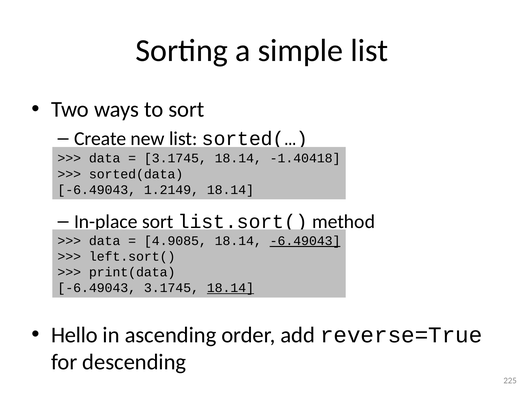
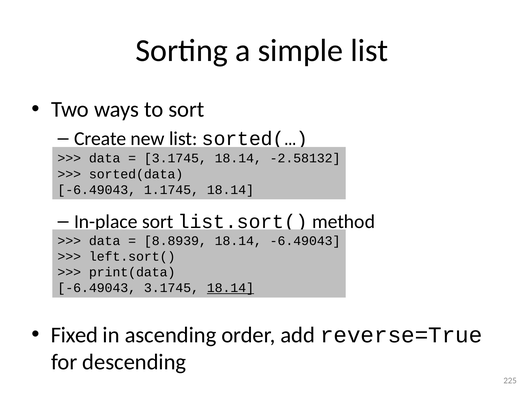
-1.40418: -1.40418 -> -2.58132 (305, 158)
1.2149: 1.2149 -> 1.1745 (171, 190)
4.9085: 4.9085 -> 8.8939 (175, 241)
-6.49043 underline: present -> none (305, 241)
Hello: Hello -> Fixed (74, 335)
